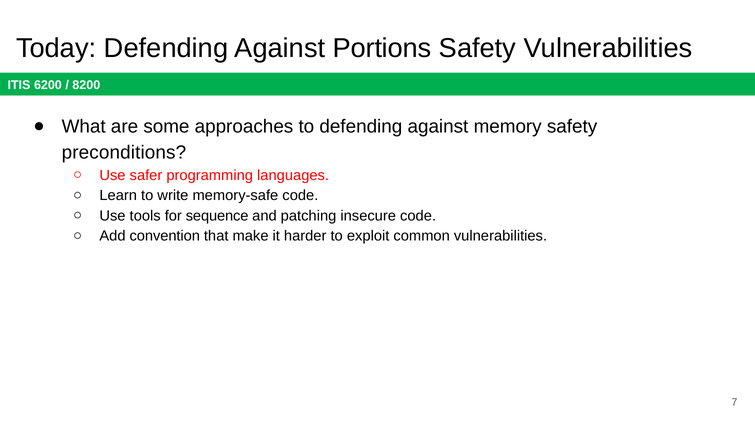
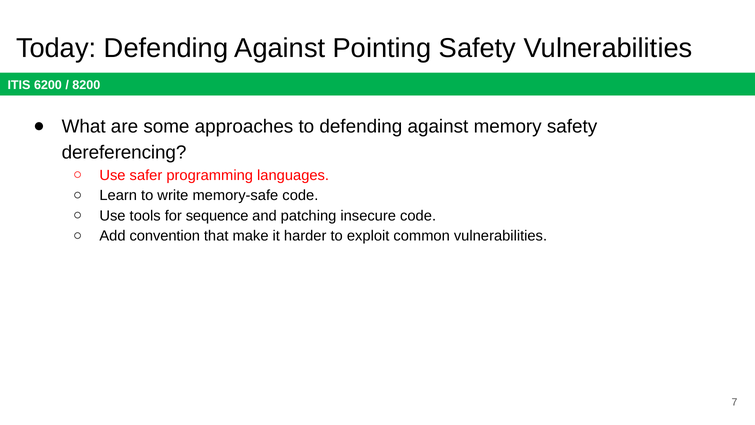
Portions: Portions -> Pointing (382, 48)
preconditions: preconditions -> dereferencing (124, 153)
